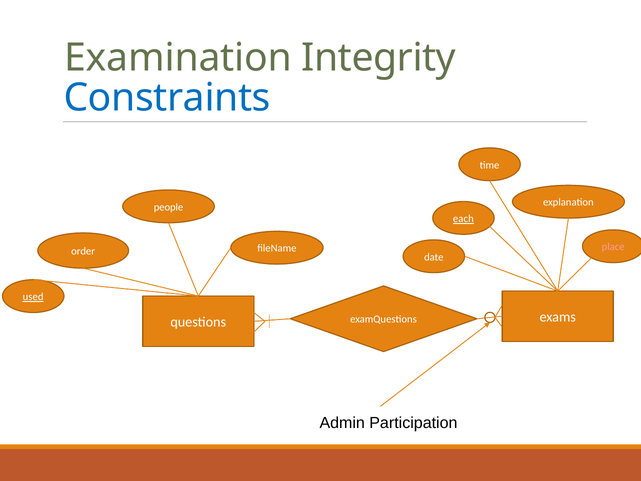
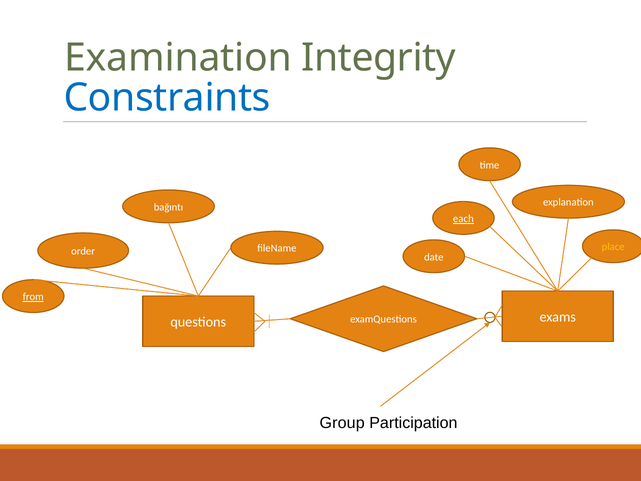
people: people -> bağıntı (168, 207)
place colour: pink -> yellow (613, 247)
used: used -> from (33, 297)
Admin: Admin -> Group (342, 423)
